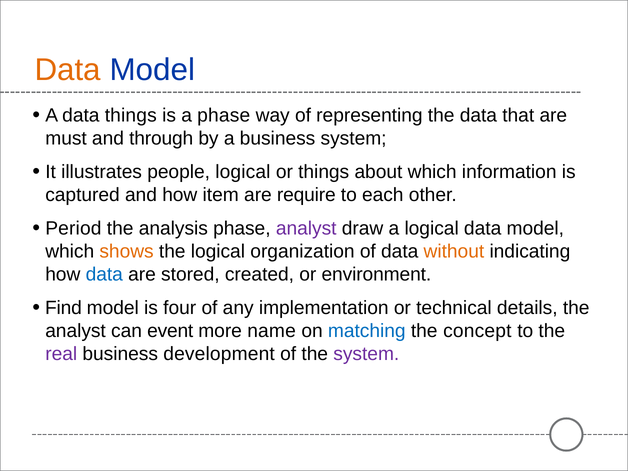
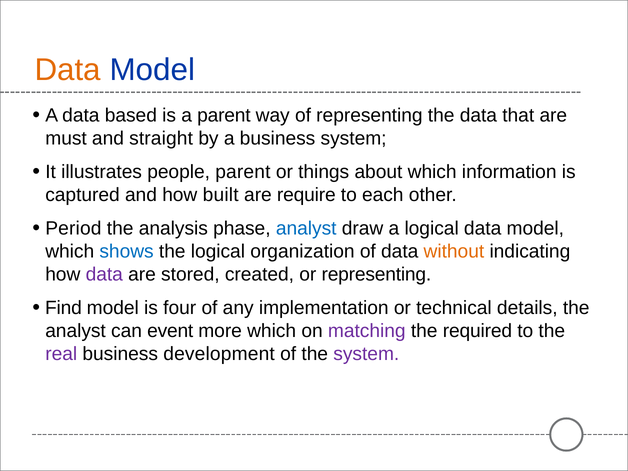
data things: things -> based (131, 115)
a phase: phase -> parent (224, 115)
through: through -> straight (161, 138)
people logical: logical -> parent (243, 172)
item: item -> built (221, 195)
analyst colour: purple -> blue (306, 228)
shows colour: orange -> blue (127, 251)
data colour: blue -> purple (104, 275)
or environment: environment -> representing (376, 275)
more name: name -> which (272, 331)
matching colour: blue -> purple (367, 331)
concept: concept -> required (477, 331)
